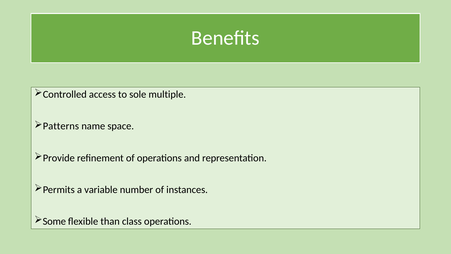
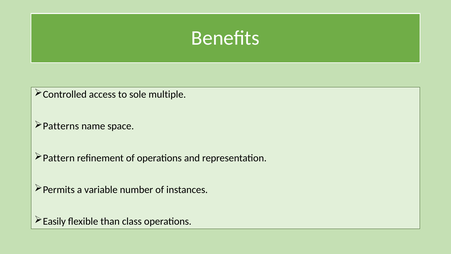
Provide: Provide -> Pattern (59, 158)
Some: Some -> Easily (54, 221)
